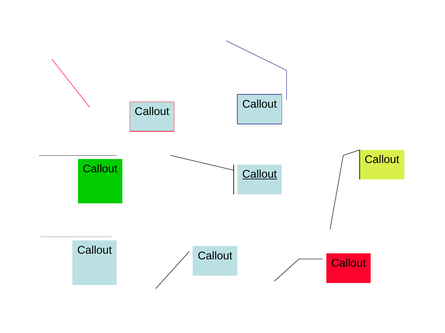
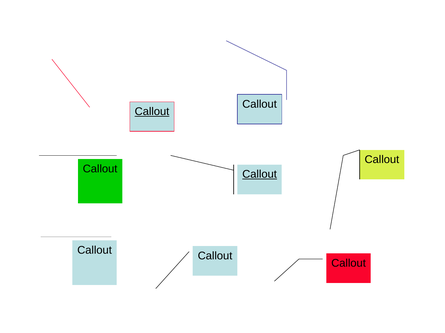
Callout underline: none -> present (152, 112)
